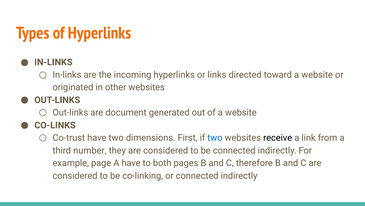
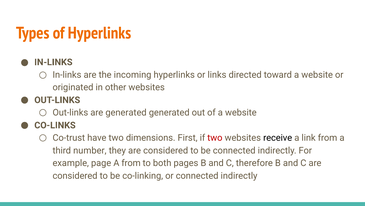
are document: document -> generated (126, 112)
two colour: blue -> red (215, 137)
A have: have -> from (131, 163)
